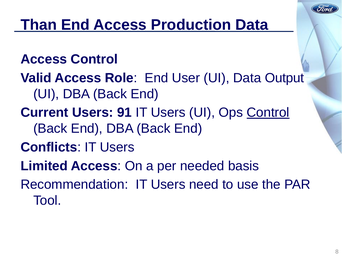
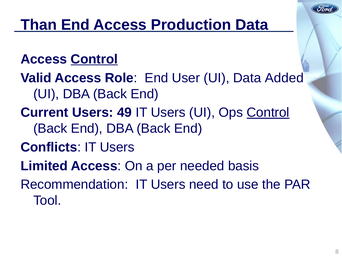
Control underline: none -> present (94, 59)
Output: Output -> Added (284, 78)
91: 91 -> 49 (124, 112)
